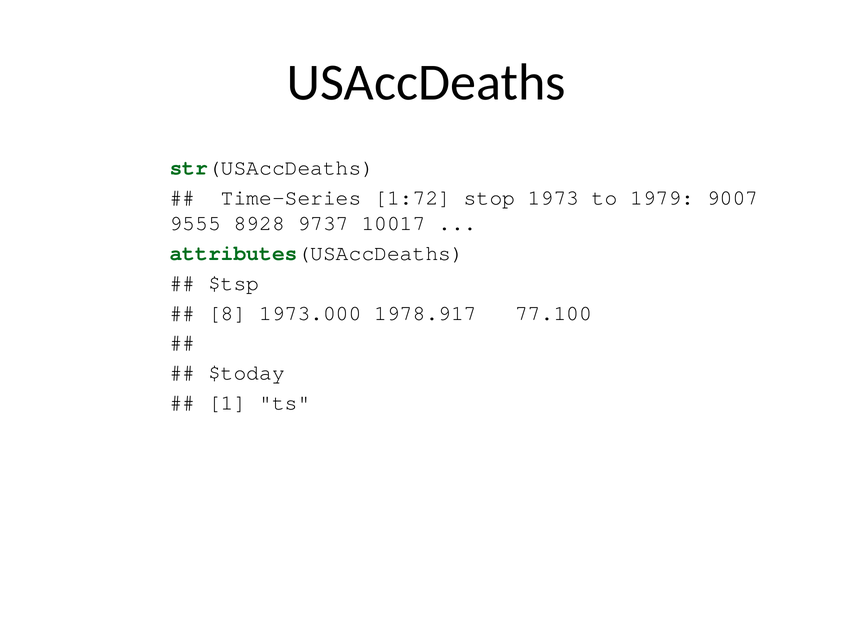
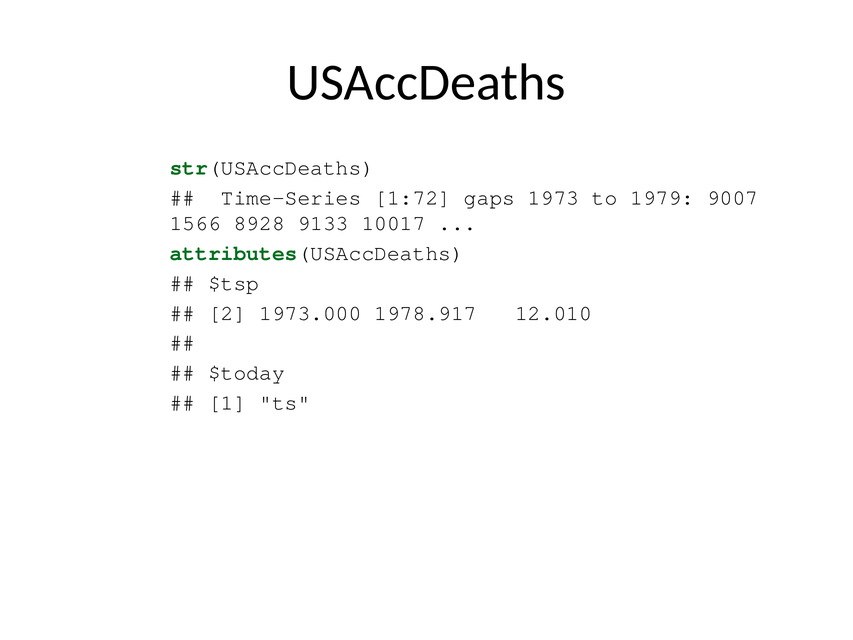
stop: stop -> gaps (490, 198)
9555: 9555 -> 1566 (195, 223)
9737: 9737 -> 9133 (323, 223)
8: 8 -> 2 (227, 313)
77.100: 77.100 -> 12.010 (554, 313)
